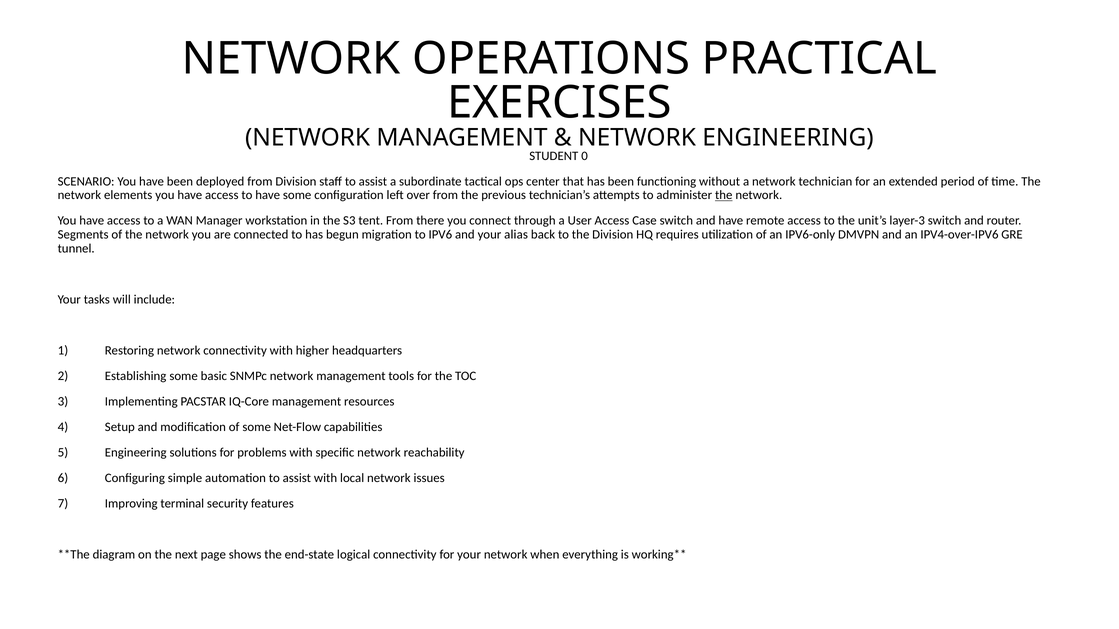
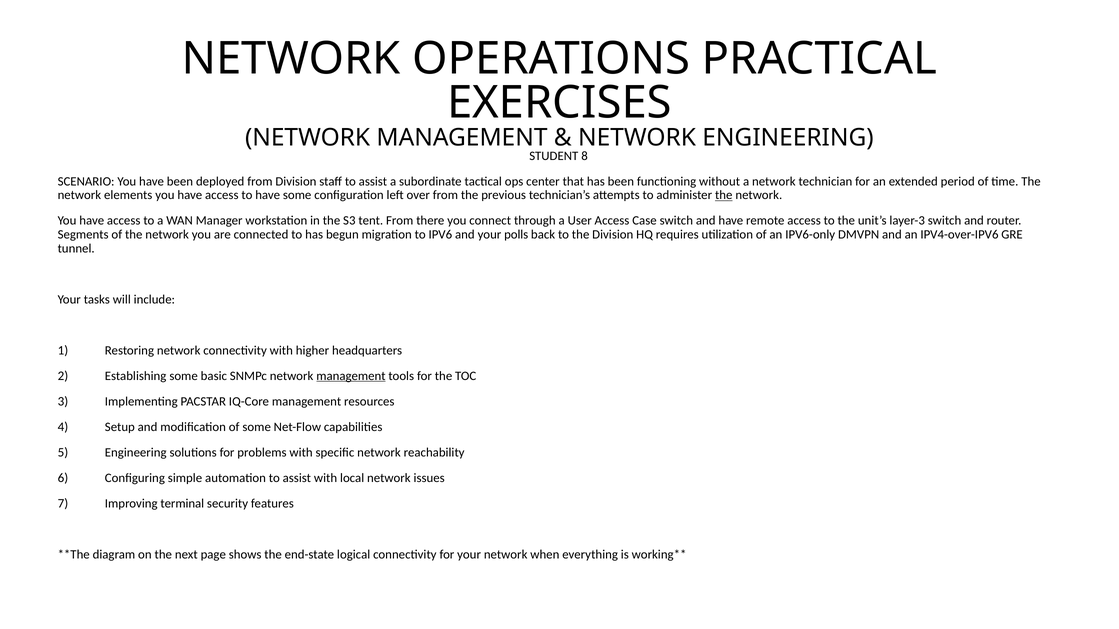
0: 0 -> 8 (585, 156)
alias: alias -> polls (516, 235)
management underline: none -> present (351, 376)
